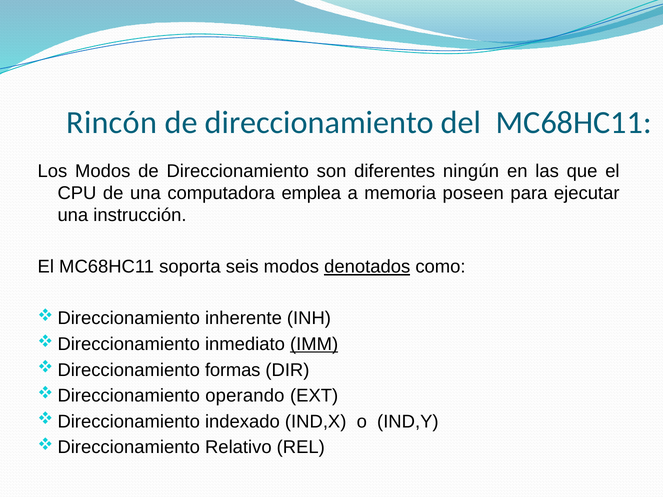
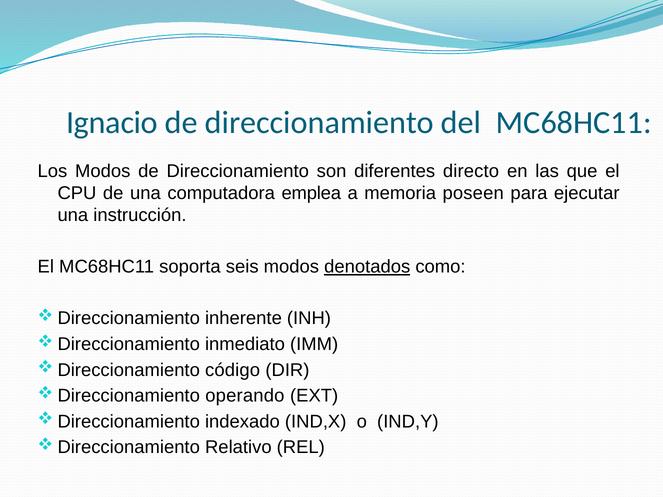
Rincón: Rincón -> Ignacio (112, 123)
ningún: ningún -> directo (471, 171)
IMM underline: present -> none (314, 344)
formas: formas -> código (233, 370)
